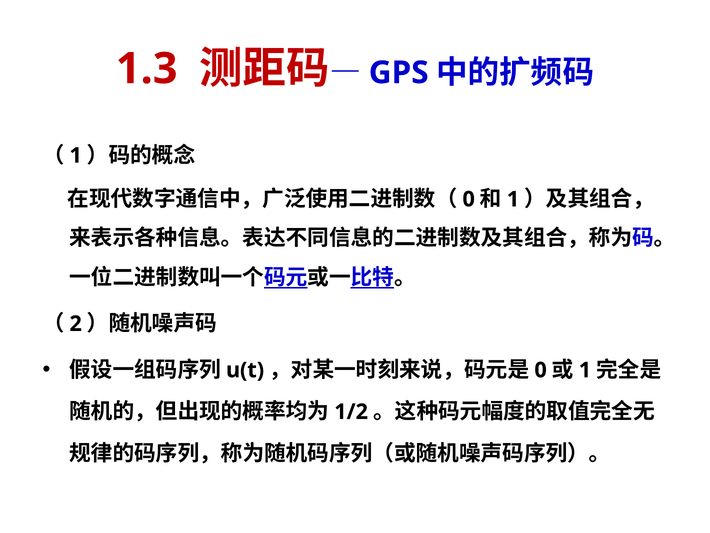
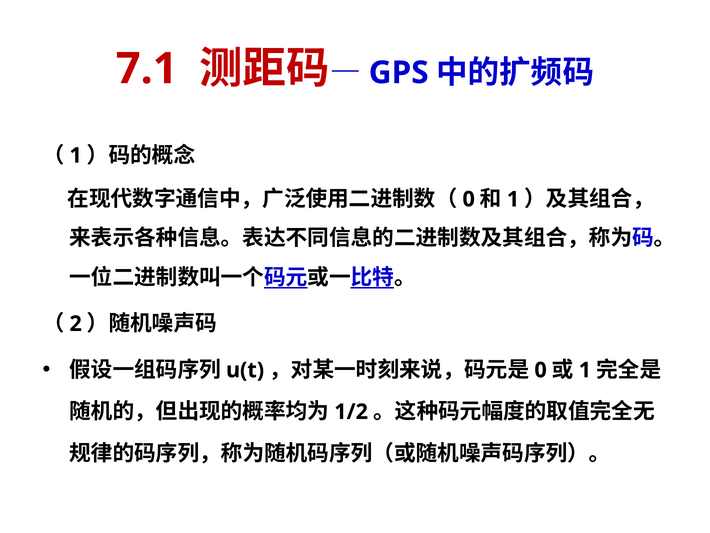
1.3: 1.3 -> 7.1 (147, 69)
